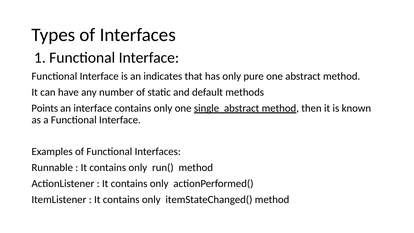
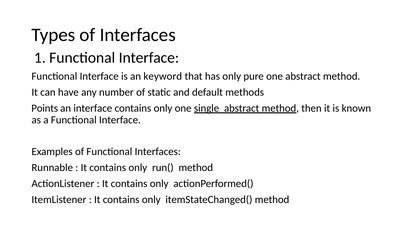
indicates: indicates -> keyword (163, 76)
